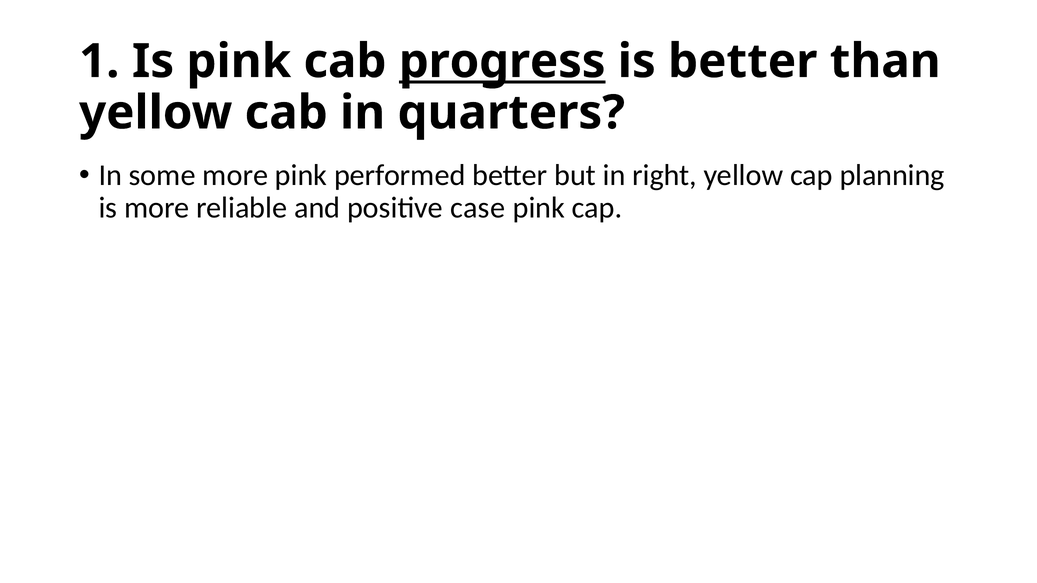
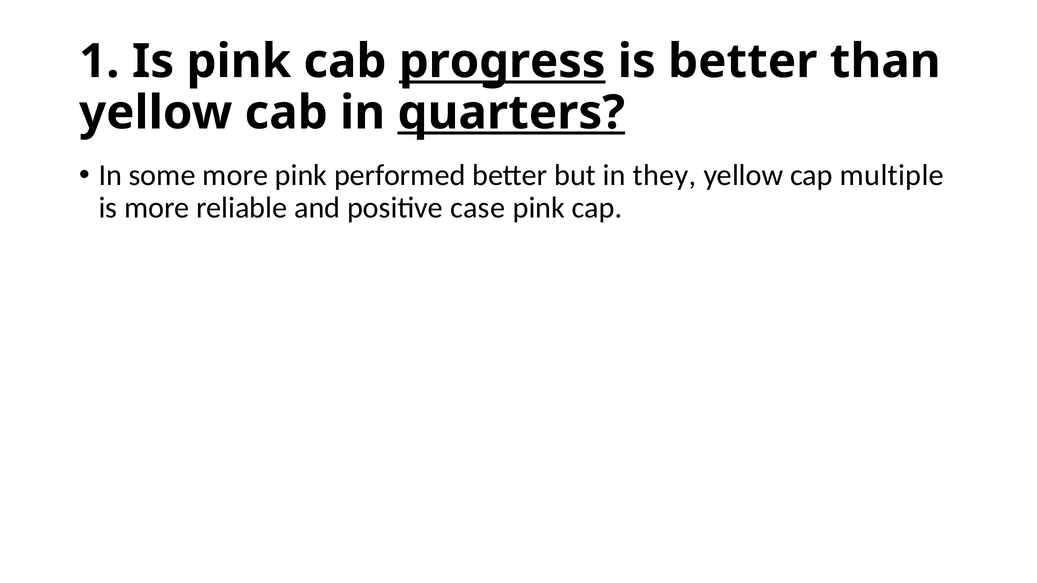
quarters underline: none -> present (511, 113)
right: right -> they (664, 175)
planning: planning -> multiple (892, 175)
